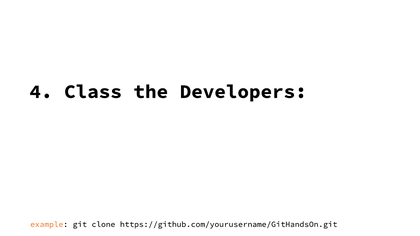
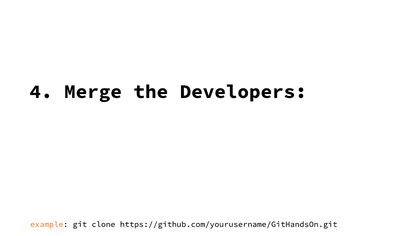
Class: Class -> Merge (93, 92)
